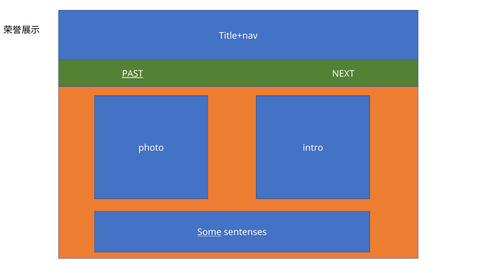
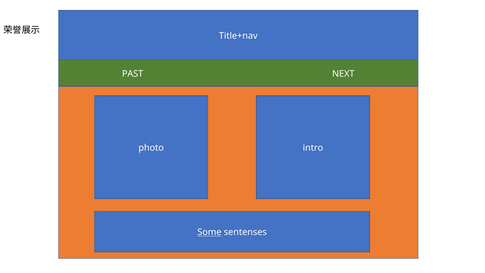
PAST underline: present -> none (133, 74)
